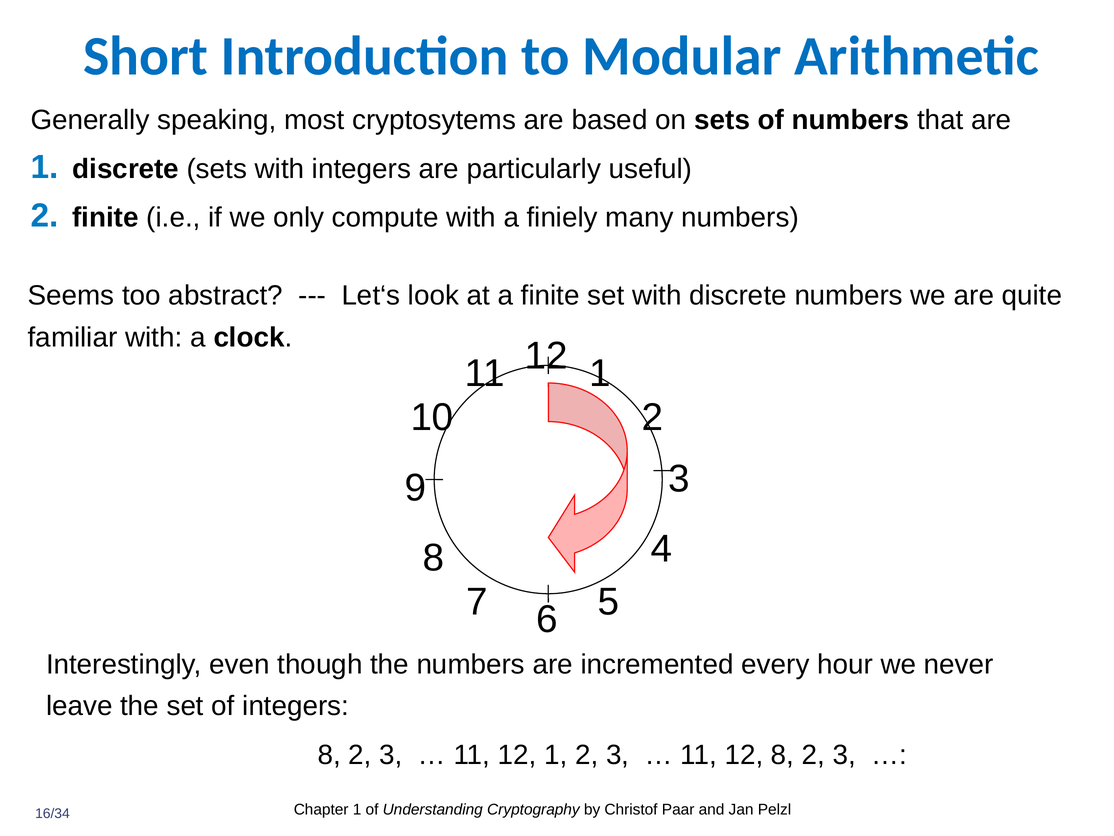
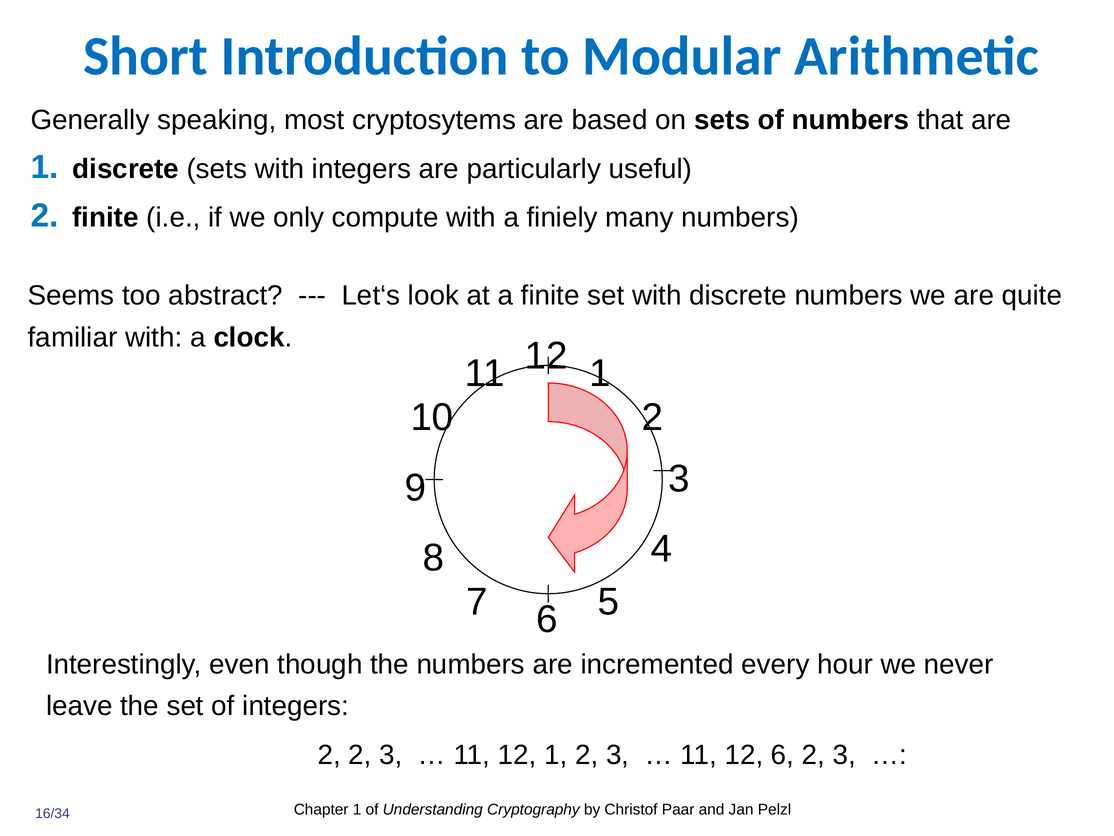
8: 8 -> 2 (329, 755)
12 8: 8 -> 6 (783, 755)
